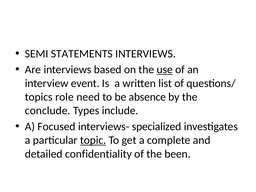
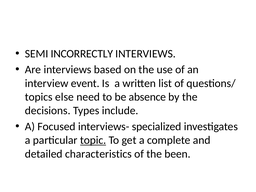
STATEMENTS: STATEMENTS -> INCORRECTLY (82, 54)
use underline: present -> none (165, 70)
role: role -> else (64, 97)
conclude: conclude -> decisions (48, 111)
confidentiality: confidentiality -> characteristics (98, 154)
